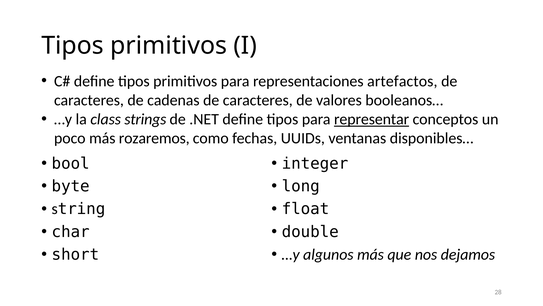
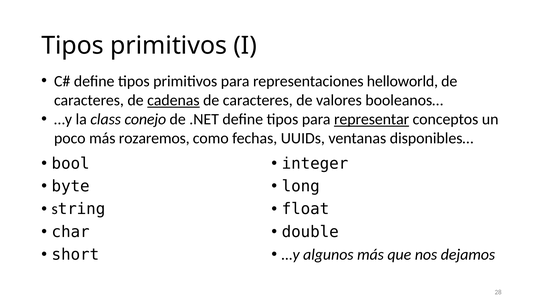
artefactos: artefactos -> helloworld (402, 81)
cadenas underline: none -> present (173, 100)
strings: strings -> conejo (145, 119)
